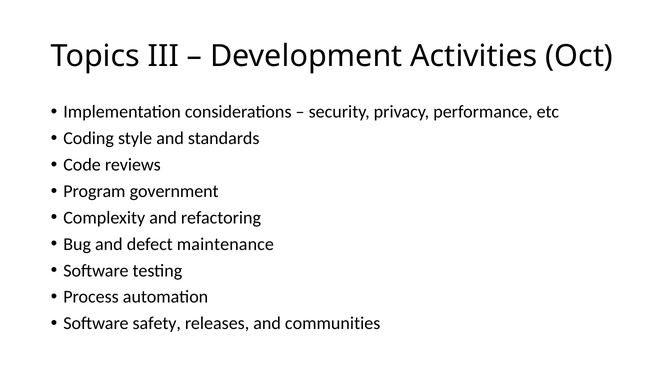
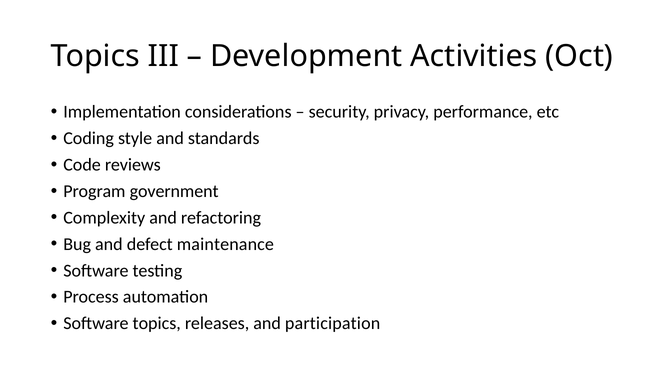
Software safety: safety -> topics (157, 323)
communities: communities -> participation (333, 323)
